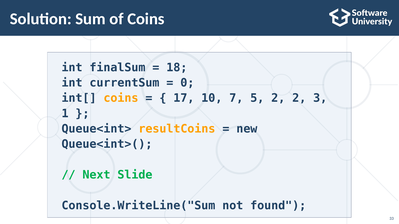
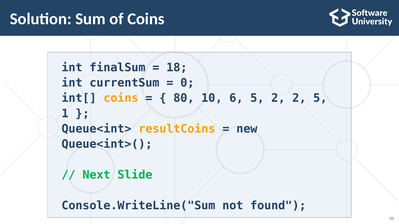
17: 17 -> 80 (184, 98)
7: 7 -> 6 (236, 98)
2 3: 3 -> 5 (320, 98)
